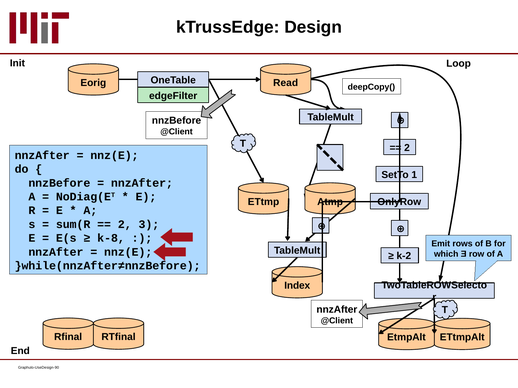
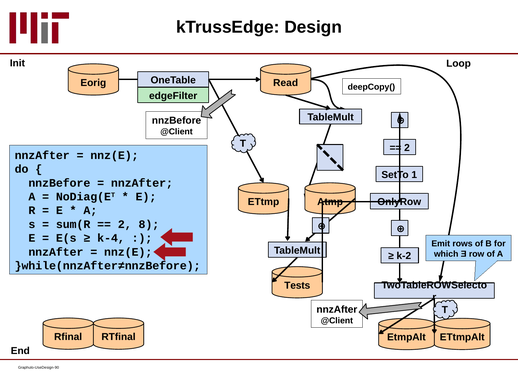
3: 3 -> 8 (149, 225)
k-8: k-8 -> k-4 (111, 238)
Index: Index -> Tests (297, 286)
